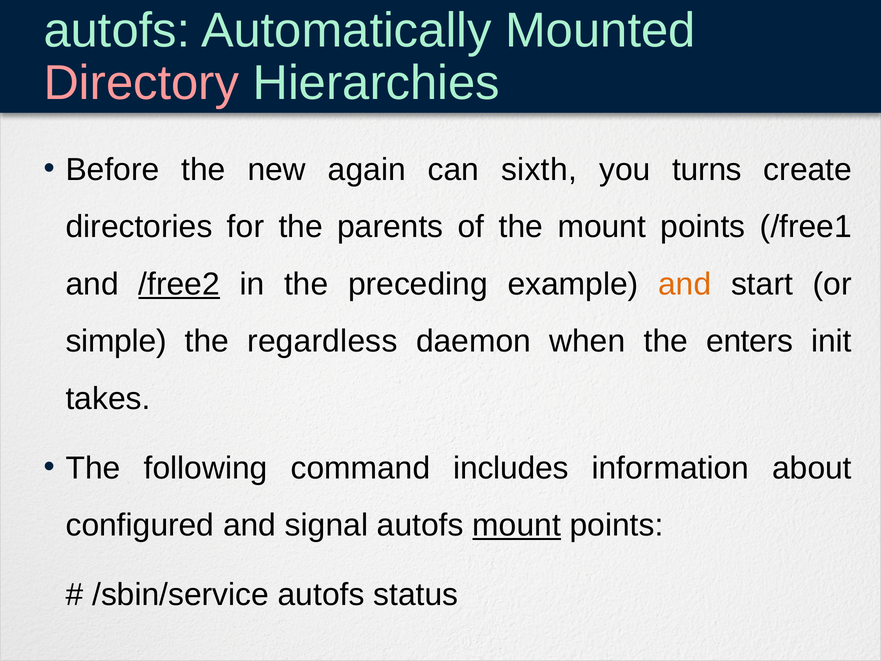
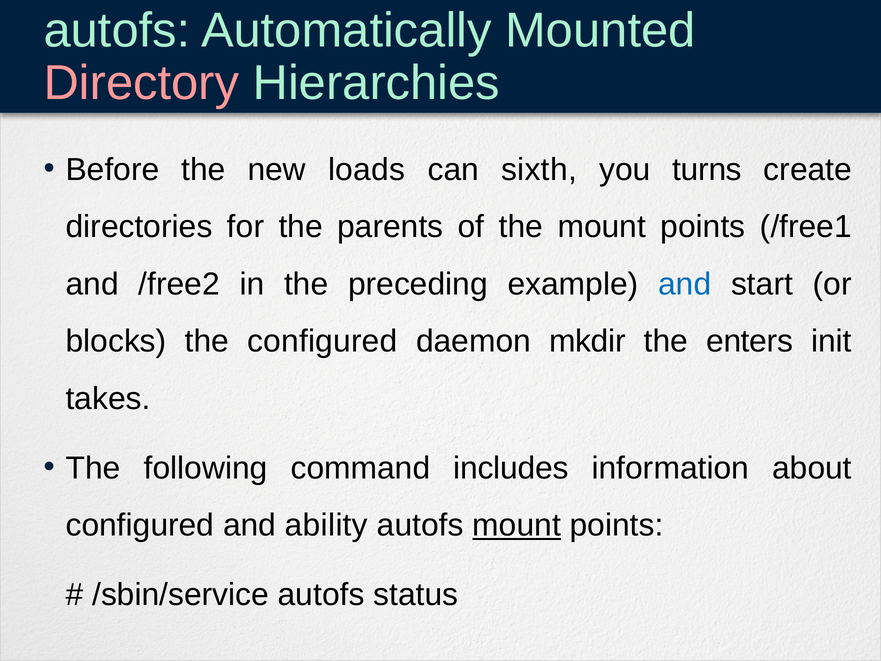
again: again -> loads (367, 170)
/free2 underline: present -> none (179, 284)
and colour: orange -> blue (685, 284)
simple: simple -> blocks (116, 341)
the regardless: regardless -> configured (322, 341)
when: when -> mkdir (587, 341)
signal: signal -> ability (326, 525)
